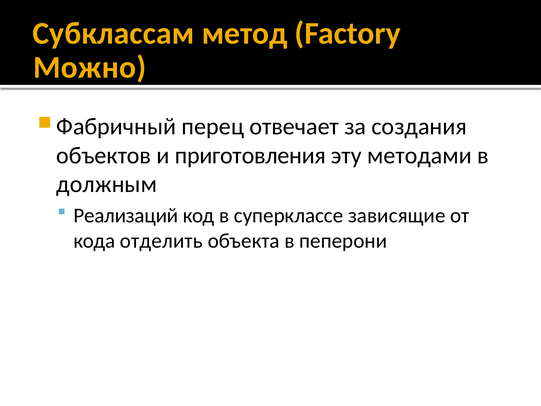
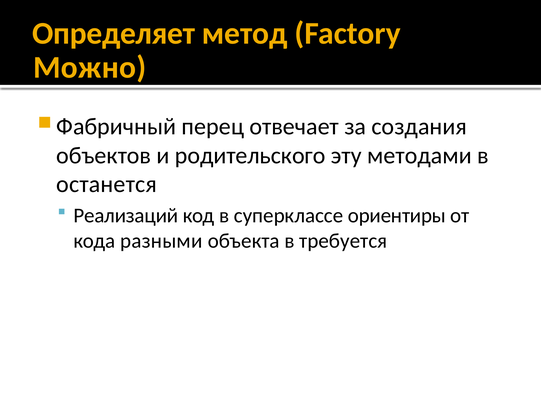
Субклассам: Субклассам -> Определяет (114, 33)
приготовления: приготовления -> родительского (250, 155)
должным: должным -> останется (107, 184)
зависящие: зависящие -> ориентиры (397, 215)
отделить: отделить -> разными (161, 241)
пеперони: пеперони -> требуется (343, 241)
